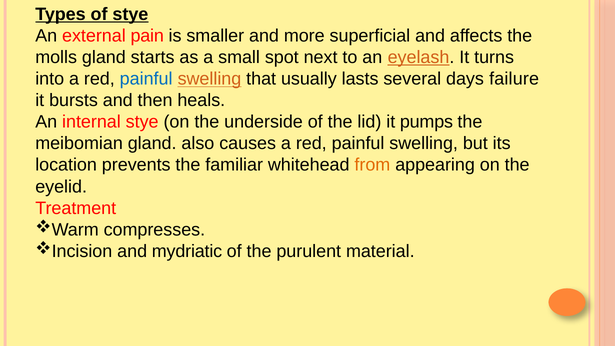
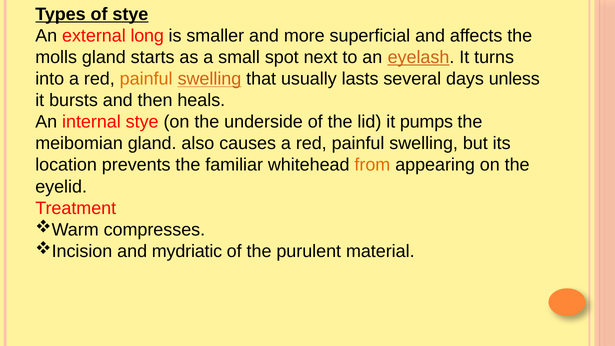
pain: pain -> long (147, 36)
painful colour: blue -> orange (146, 79)
failure: failure -> unless (514, 79)
